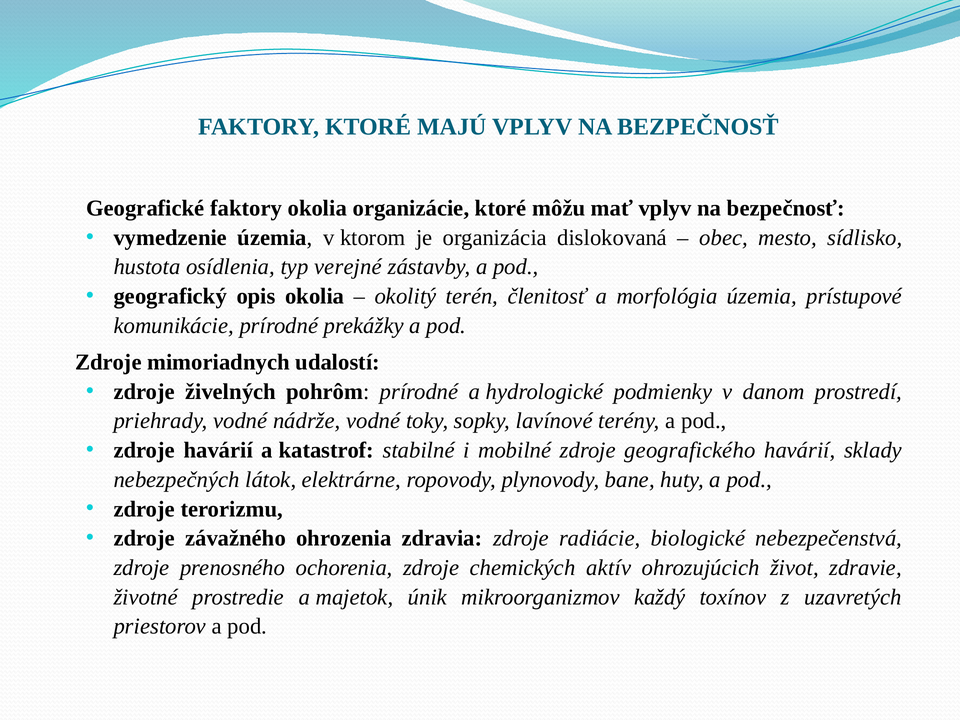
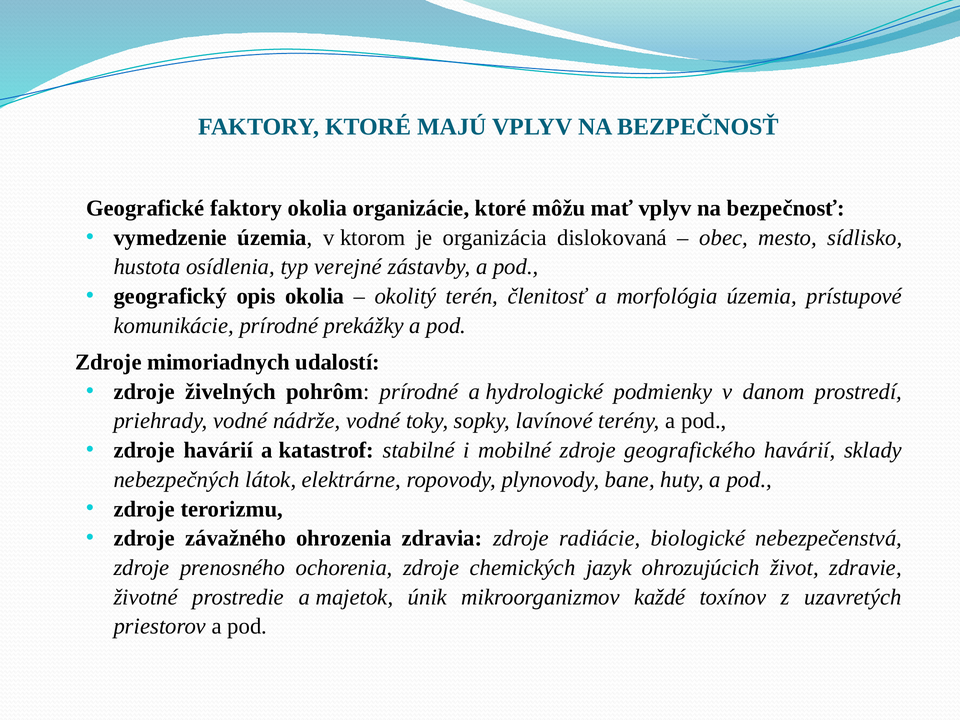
aktív: aktív -> jazyk (609, 568)
každý: každý -> každé (660, 597)
